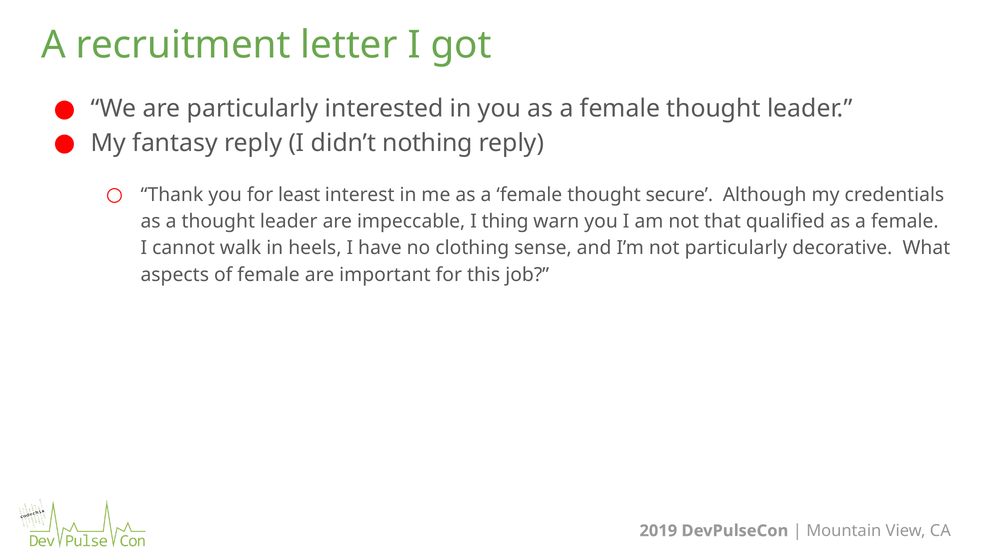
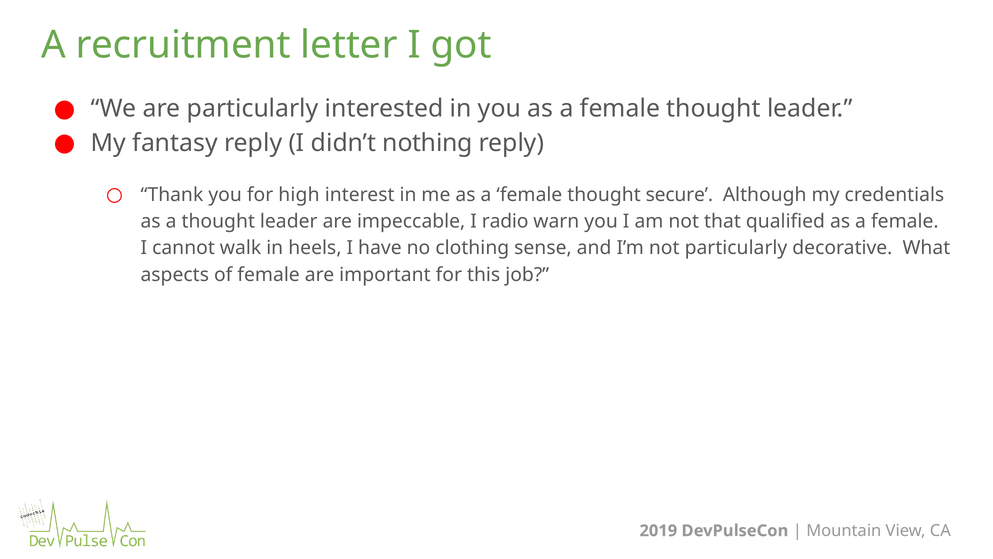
least: least -> high (299, 194)
thing: thing -> radio (505, 221)
